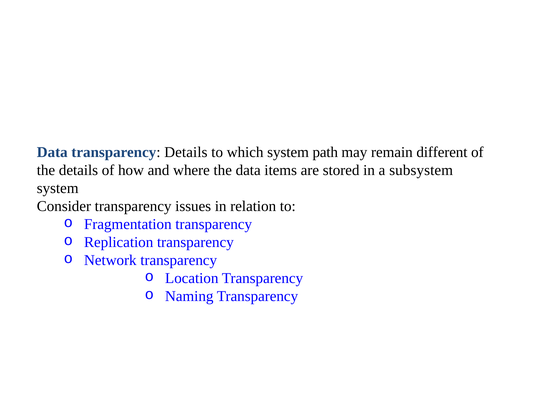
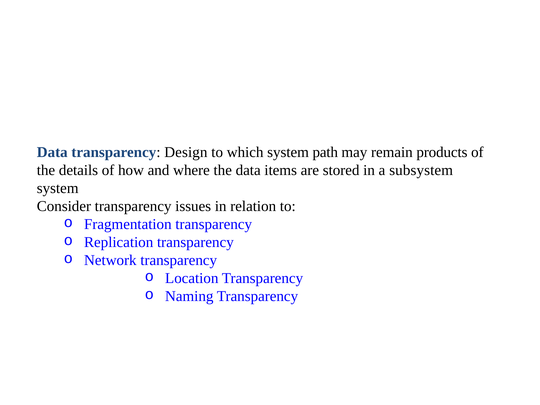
transparency Details: Details -> Design (186, 152)
different: different -> products (442, 152)
